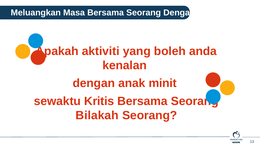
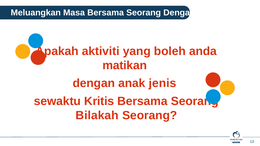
kenalan: kenalan -> matikan (125, 65)
minit: minit -> jenis (163, 83)
